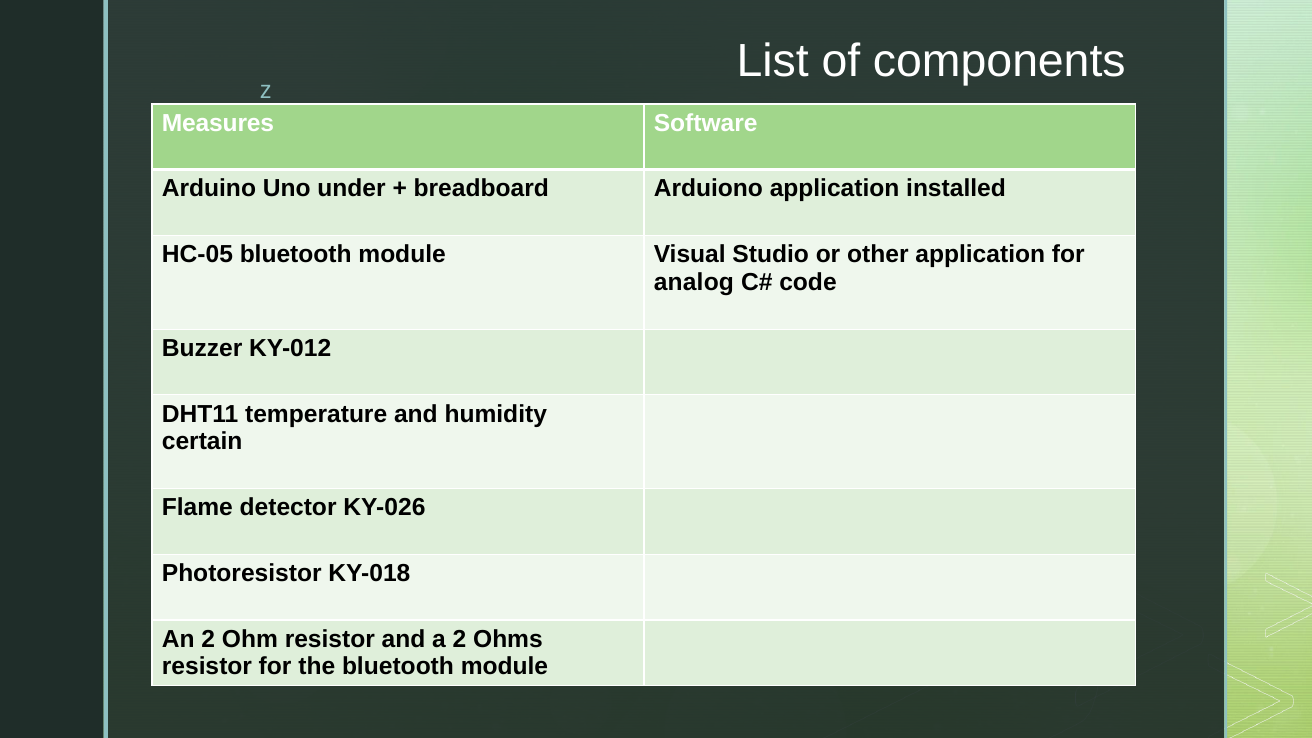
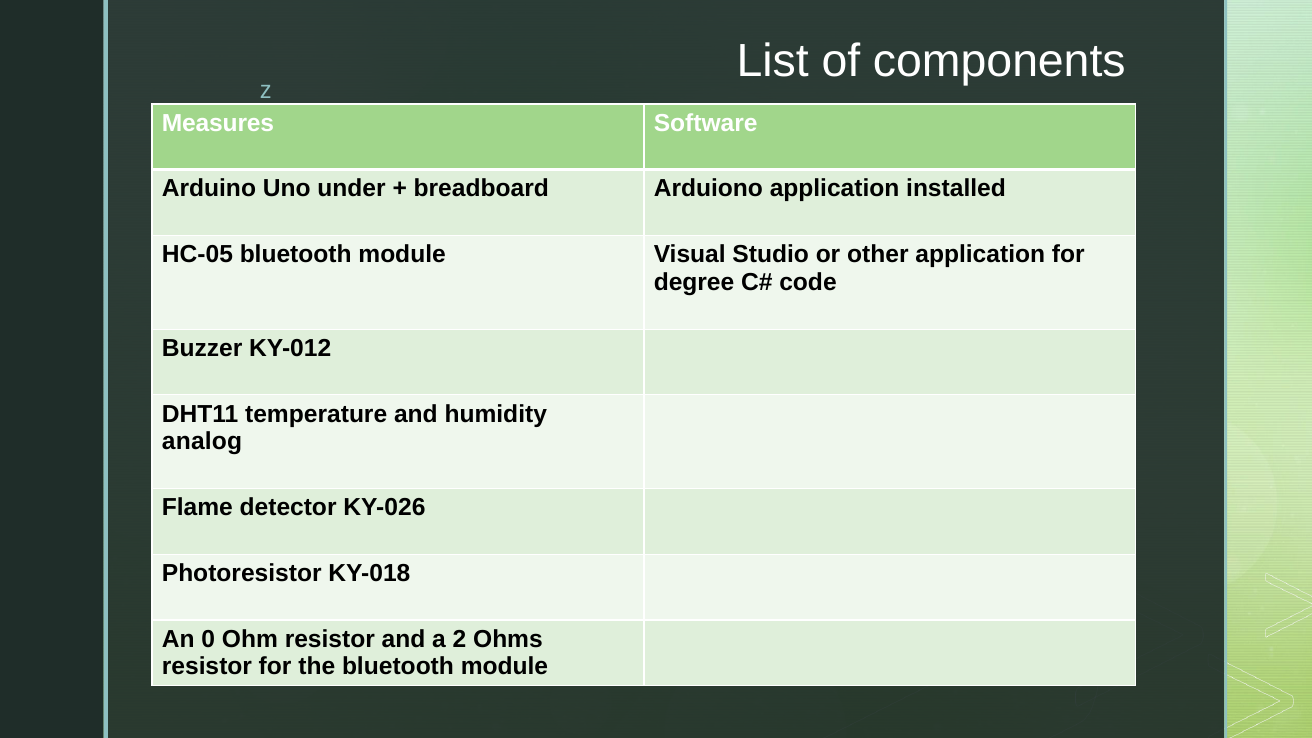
analog: analog -> degree (694, 282)
certain: certain -> analog (202, 441)
An 2: 2 -> 0 (208, 639)
